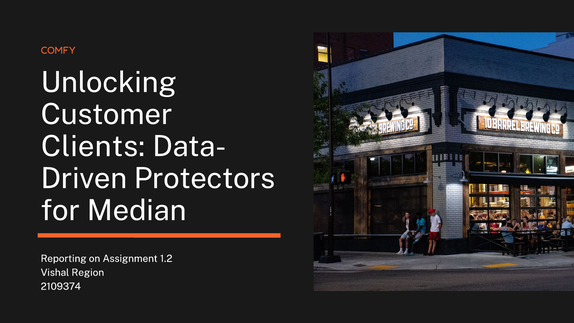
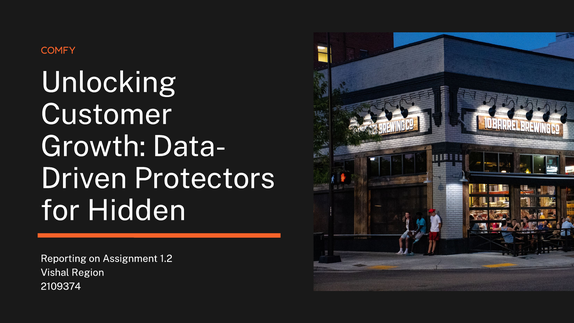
Clients: Clients -> Growth (93, 146)
Median: Median -> Hidden (137, 210)
